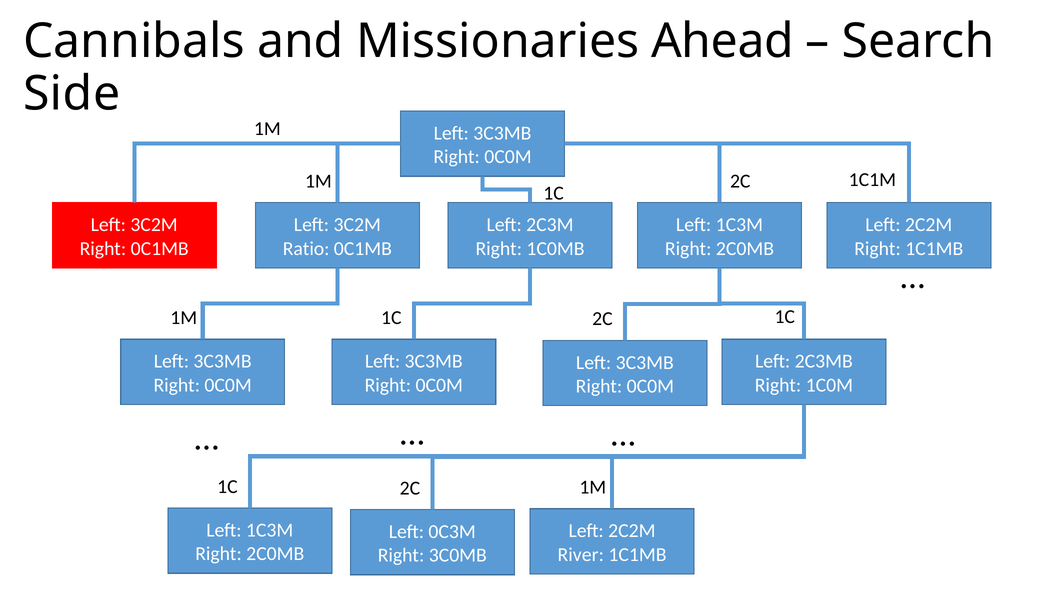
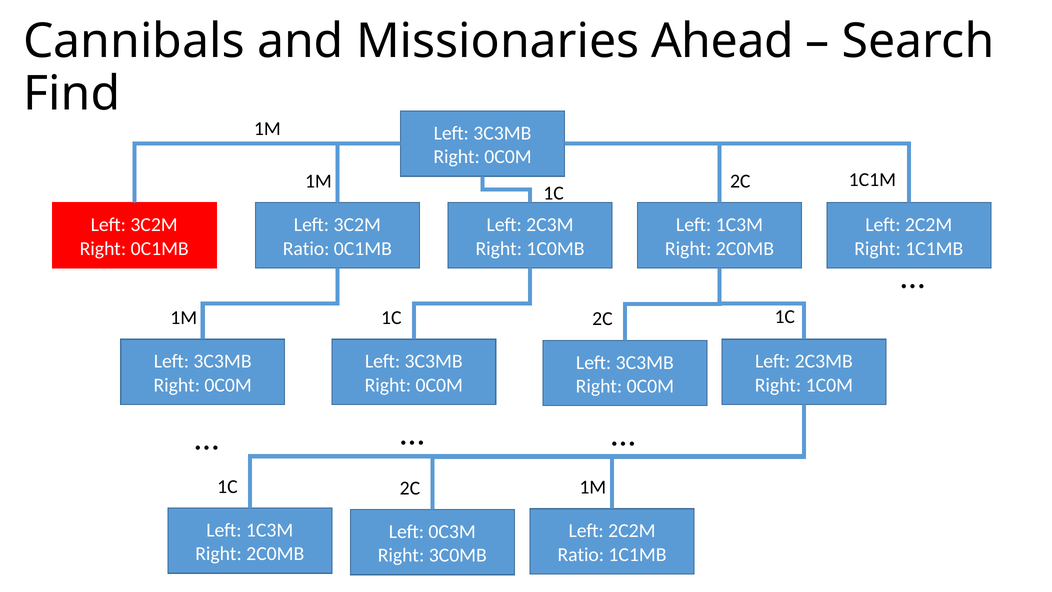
Side: Side -> Find (72, 94)
River: River -> Ratio (581, 554)
